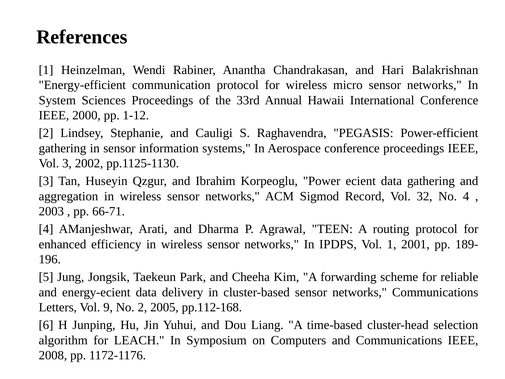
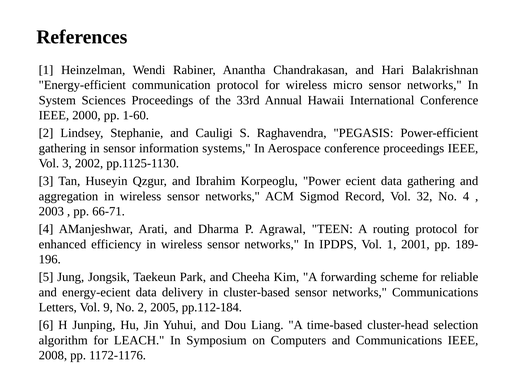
1-12: 1-12 -> 1-60 (136, 115)
pp.112-168: pp.112-168 -> pp.112-184 (212, 307)
